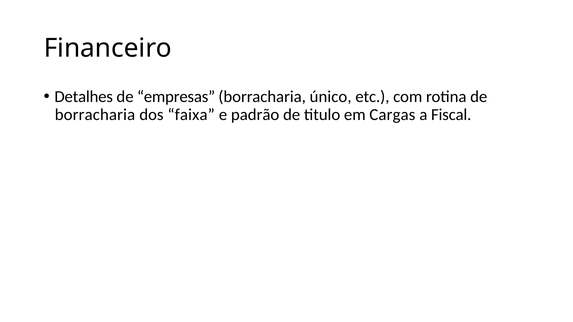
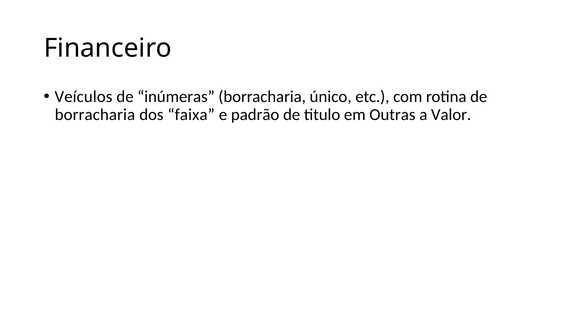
Detalhes: Detalhes -> Veículos (84, 97)
empresas: empresas -> inúmeras (176, 97)
Cargas: Cargas -> Outras (392, 115)
Fiscal: Fiscal -> Valor (451, 115)
